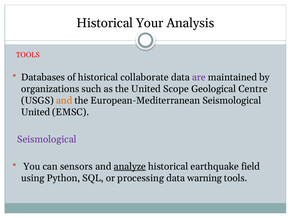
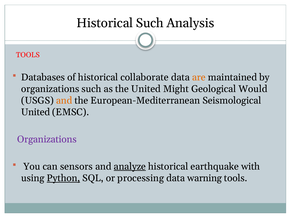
Historical Your: Your -> Such (150, 23)
are colour: purple -> orange (199, 77)
Scope: Scope -> Might (176, 89)
Centre: Centre -> Would (253, 89)
Seismological: Seismological -> Organizations (47, 139)
field: field -> with (251, 167)
Python underline: none -> present (63, 178)
